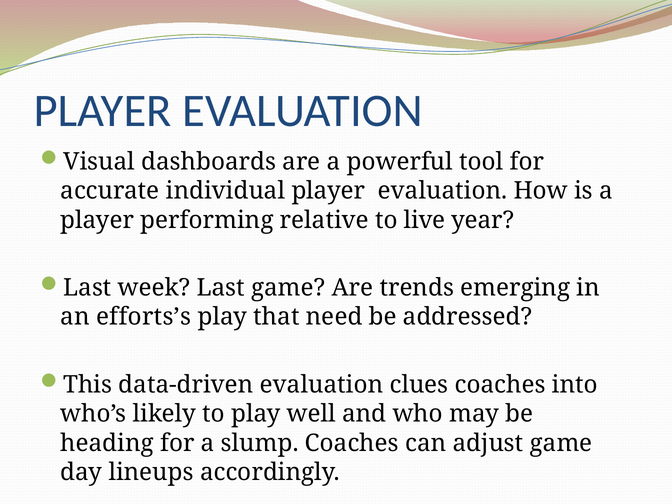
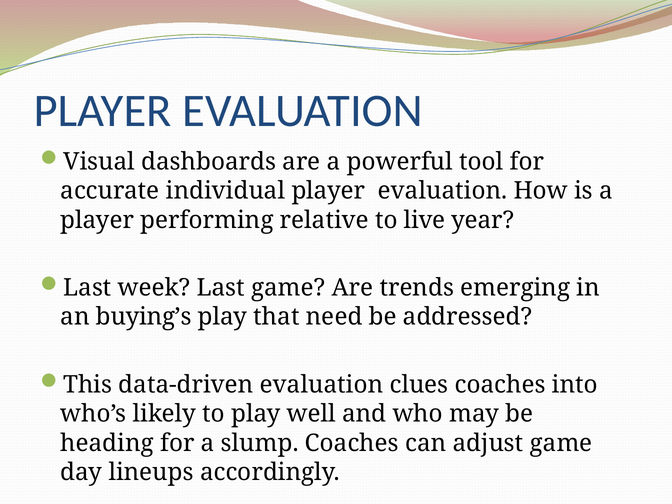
efforts’s: efforts’s -> buying’s (144, 317)
